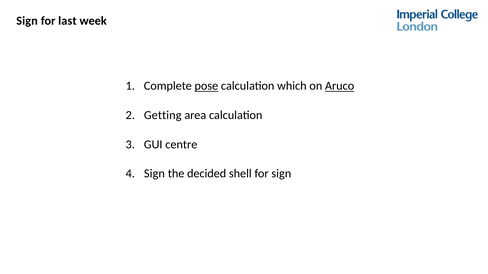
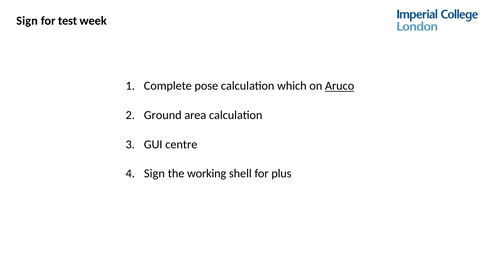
last: last -> test (68, 21)
pose underline: present -> none (206, 86)
Getting: Getting -> Ground (163, 115)
decided: decided -> working (207, 174)
for sign: sign -> plus (281, 174)
